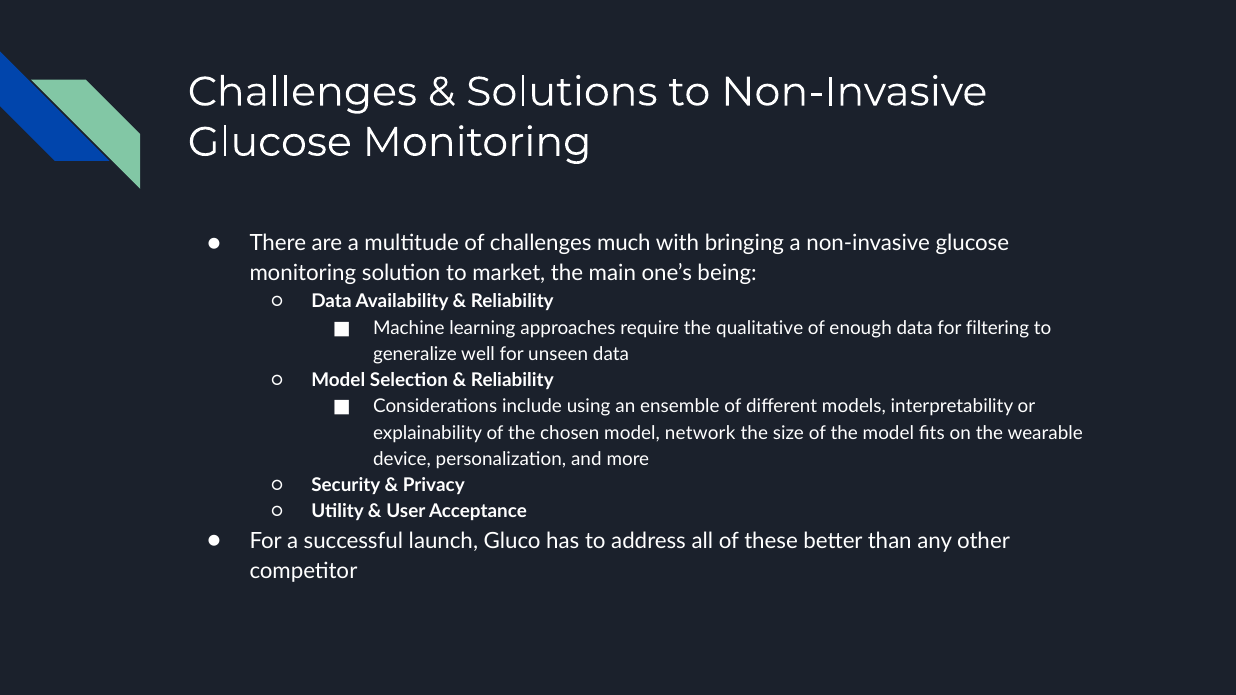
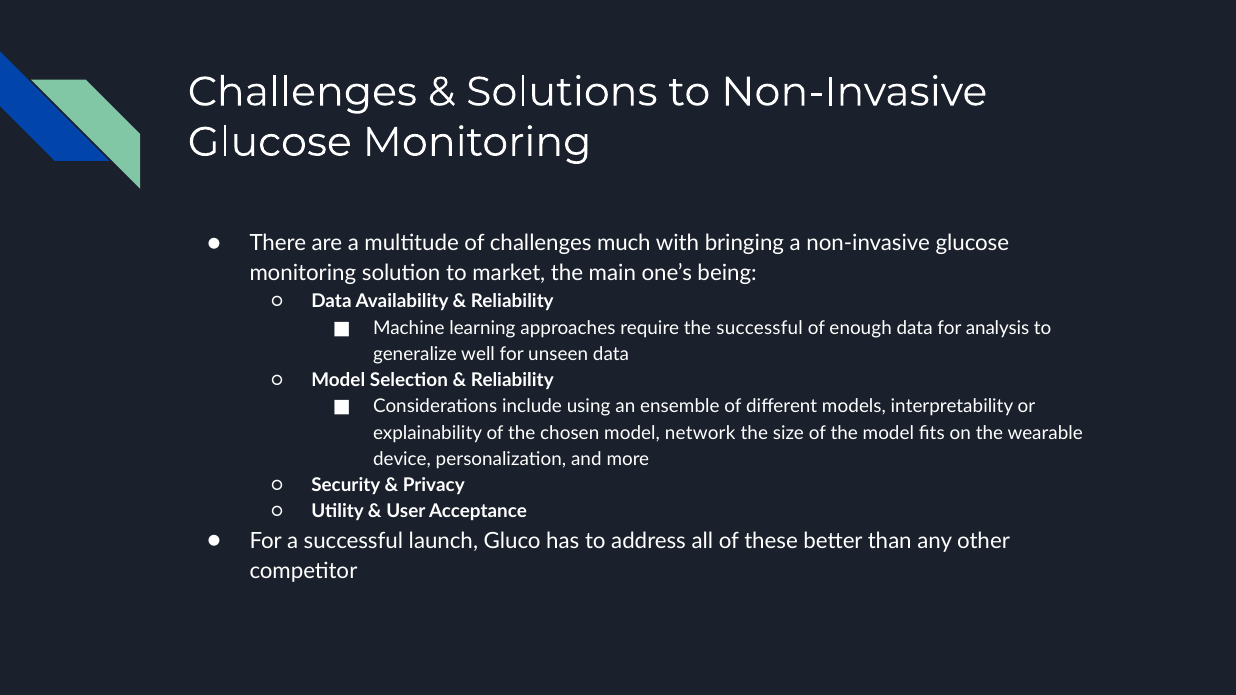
the qualitative: qualitative -> successful (760, 328)
filtering: filtering -> analysis (998, 328)
